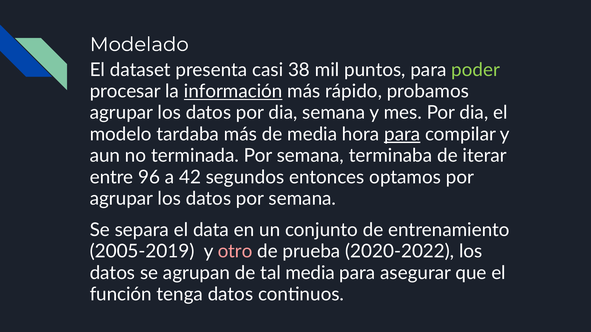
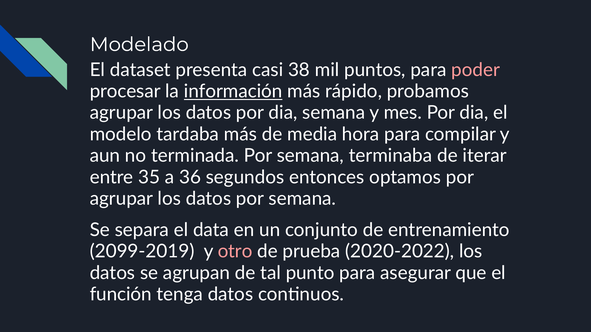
poder colour: light green -> pink (476, 70)
para underline: present -> none (402, 134)
96: 96 -> 35 (149, 177)
42: 42 -> 36 (190, 177)
2005-2019: 2005-2019 -> 2099-2019 (142, 252)
tal media: media -> punto (310, 273)
